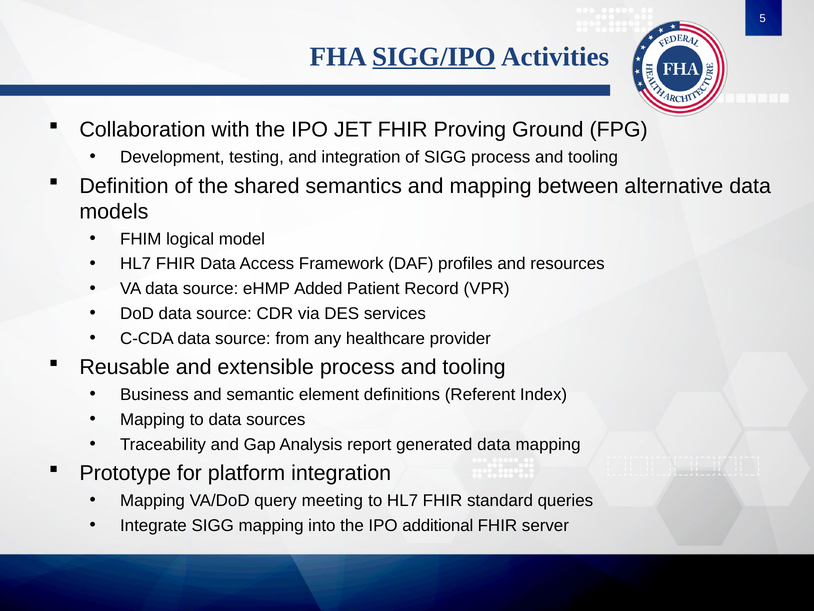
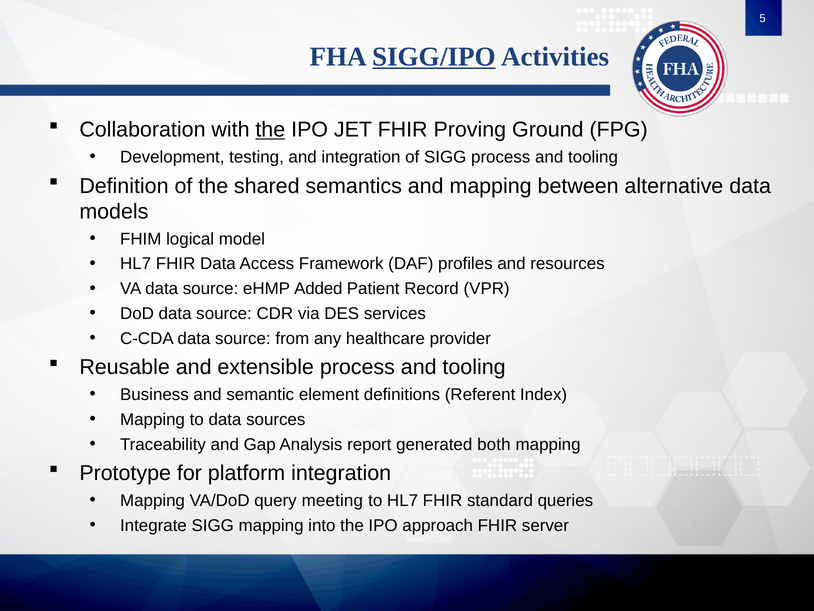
the underline: none -> present (270, 130)
generated data: data -> both (494, 444)
additional: additional -> approach (438, 525)
